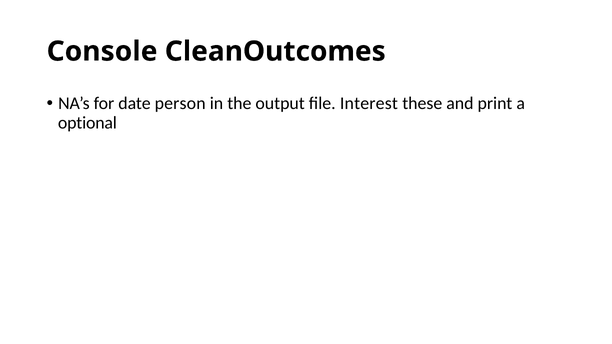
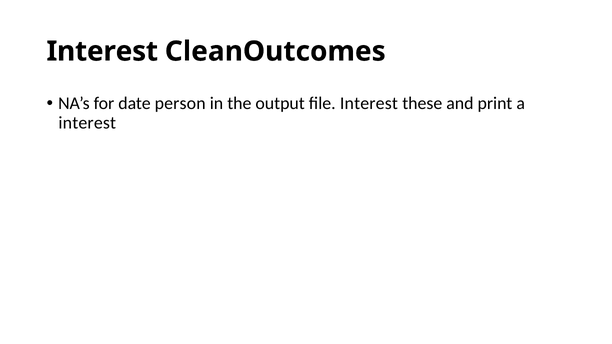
Console: Console -> Interest (102, 51)
optional: optional -> interest (87, 123)
